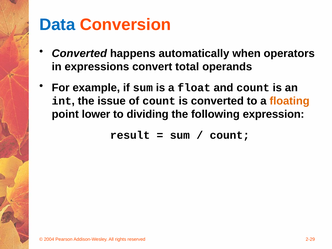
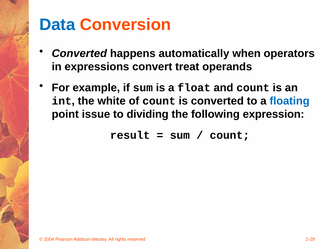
total: total -> treat (187, 67)
issue: issue -> white (112, 101)
floating colour: orange -> blue (290, 101)
lower: lower -> issue (96, 114)
